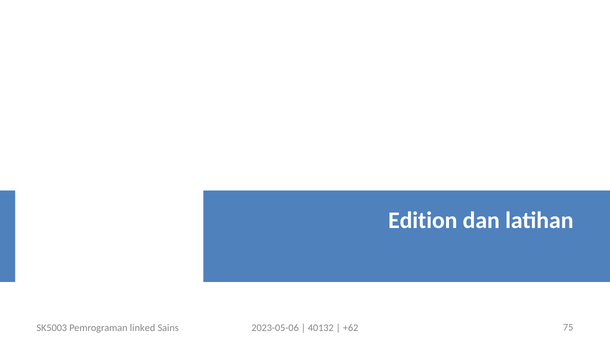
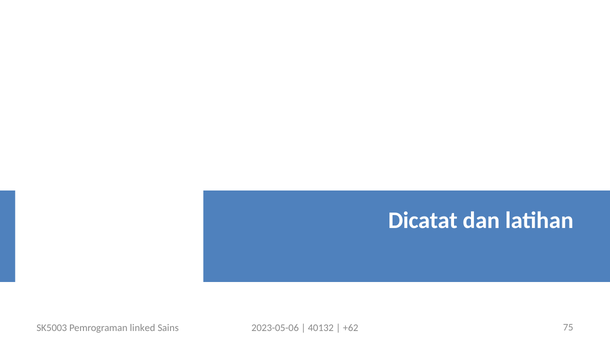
Edition: Edition -> Dicatat (423, 221)
